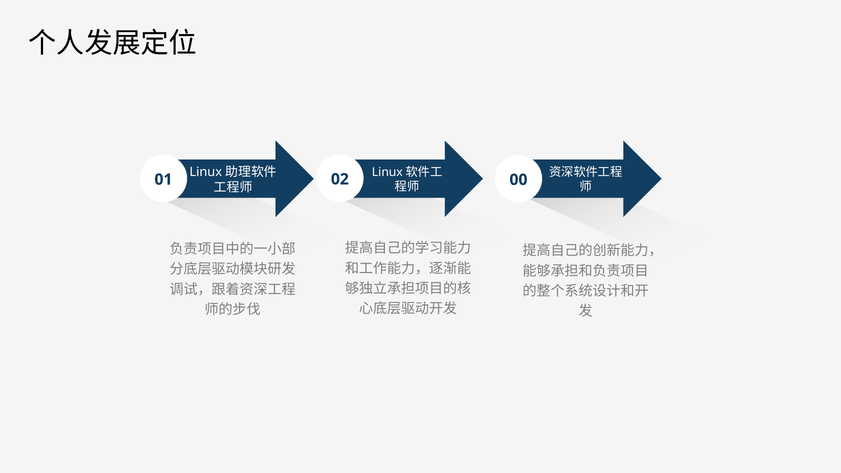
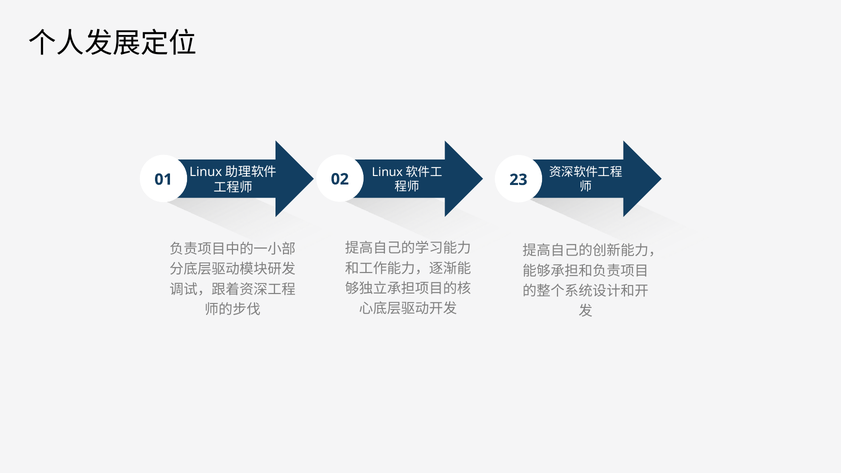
00: 00 -> 23 (518, 180)
